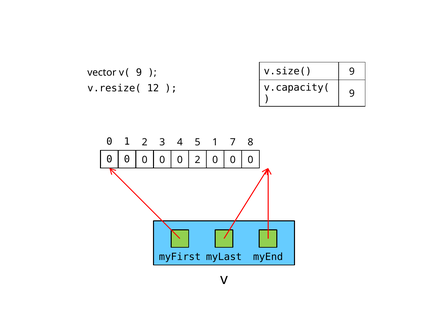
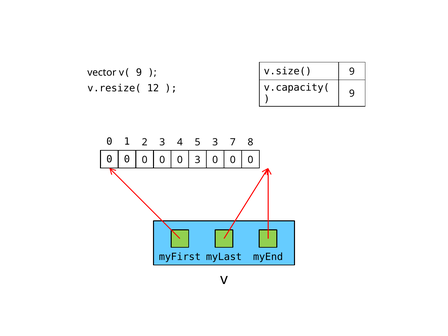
5 1: 1 -> 3 (215, 142)
0 2: 2 -> 3 (198, 160)
